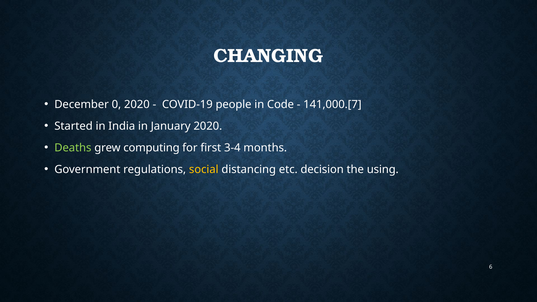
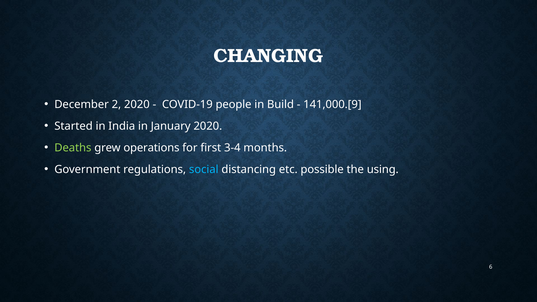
0: 0 -> 2 (116, 105)
Code: Code -> Build (280, 105)
141,000.[7: 141,000.[7 -> 141,000.[9 (332, 105)
computing: computing -> operations (151, 148)
social colour: yellow -> light blue (204, 170)
decision: decision -> possible (322, 170)
